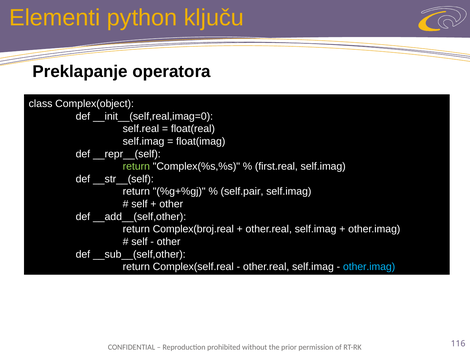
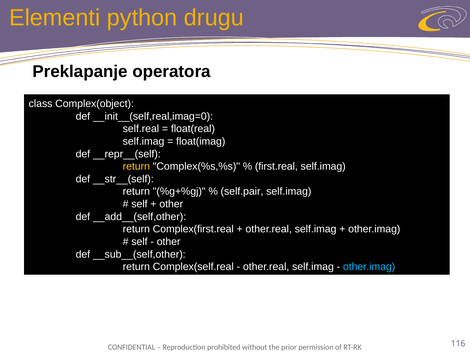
ključu: ključu -> drugu (214, 18)
return colour: light green -> yellow (136, 166)
Complex(broj.real: Complex(broj.real -> Complex(first.real (193, 229)
